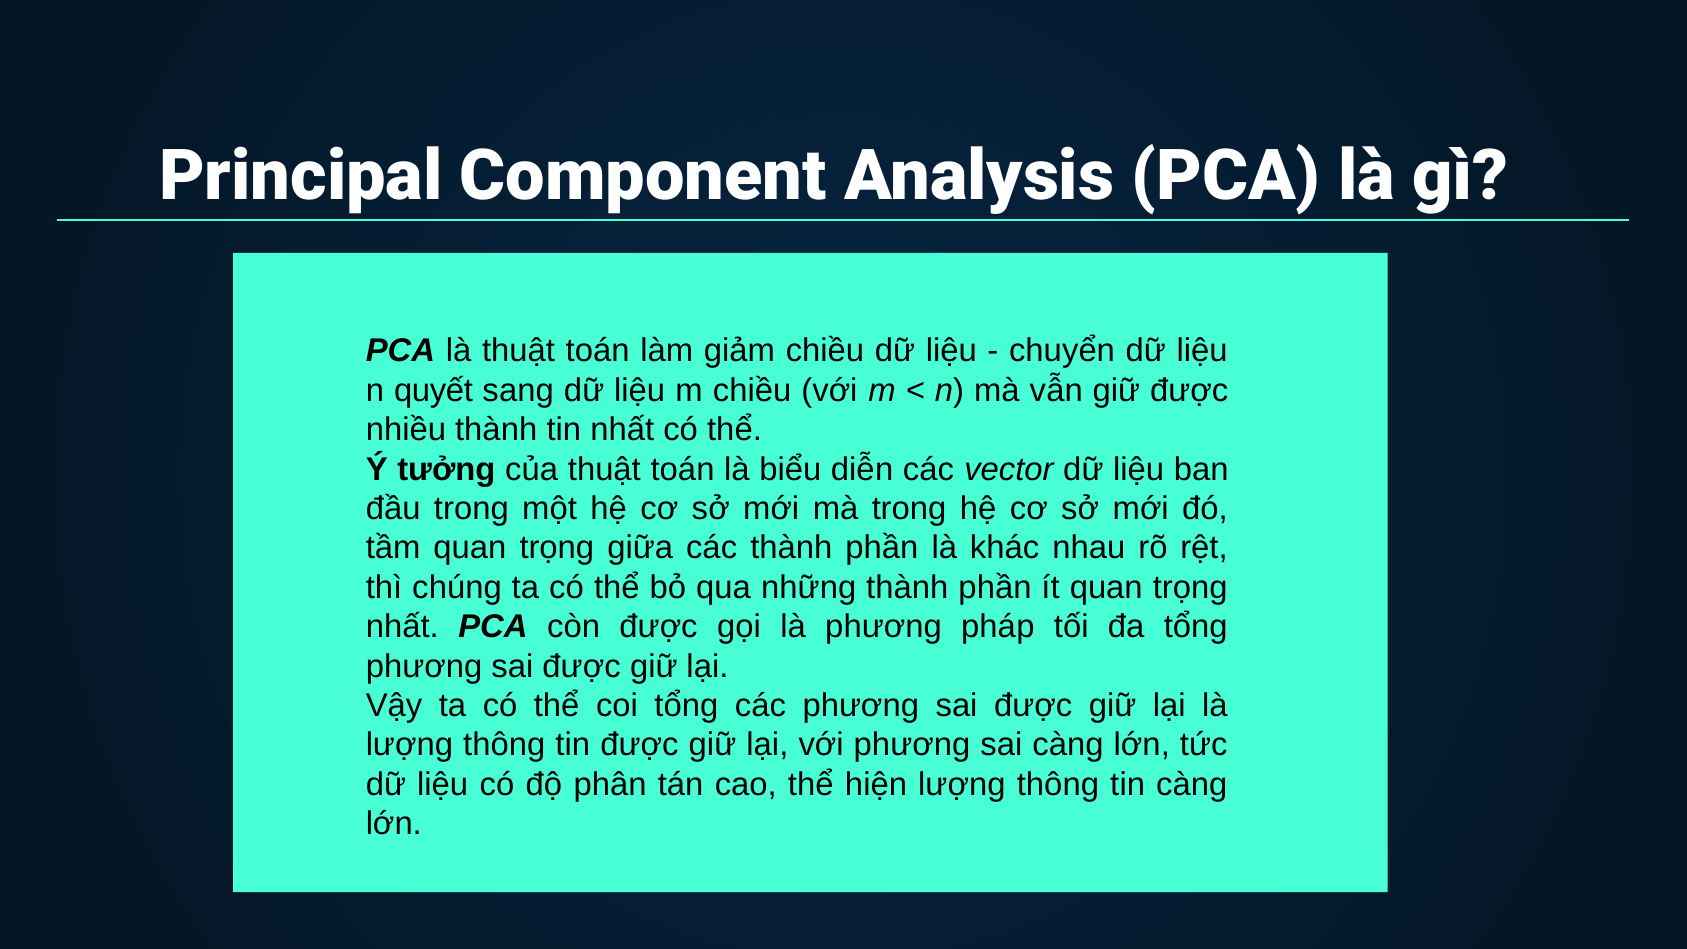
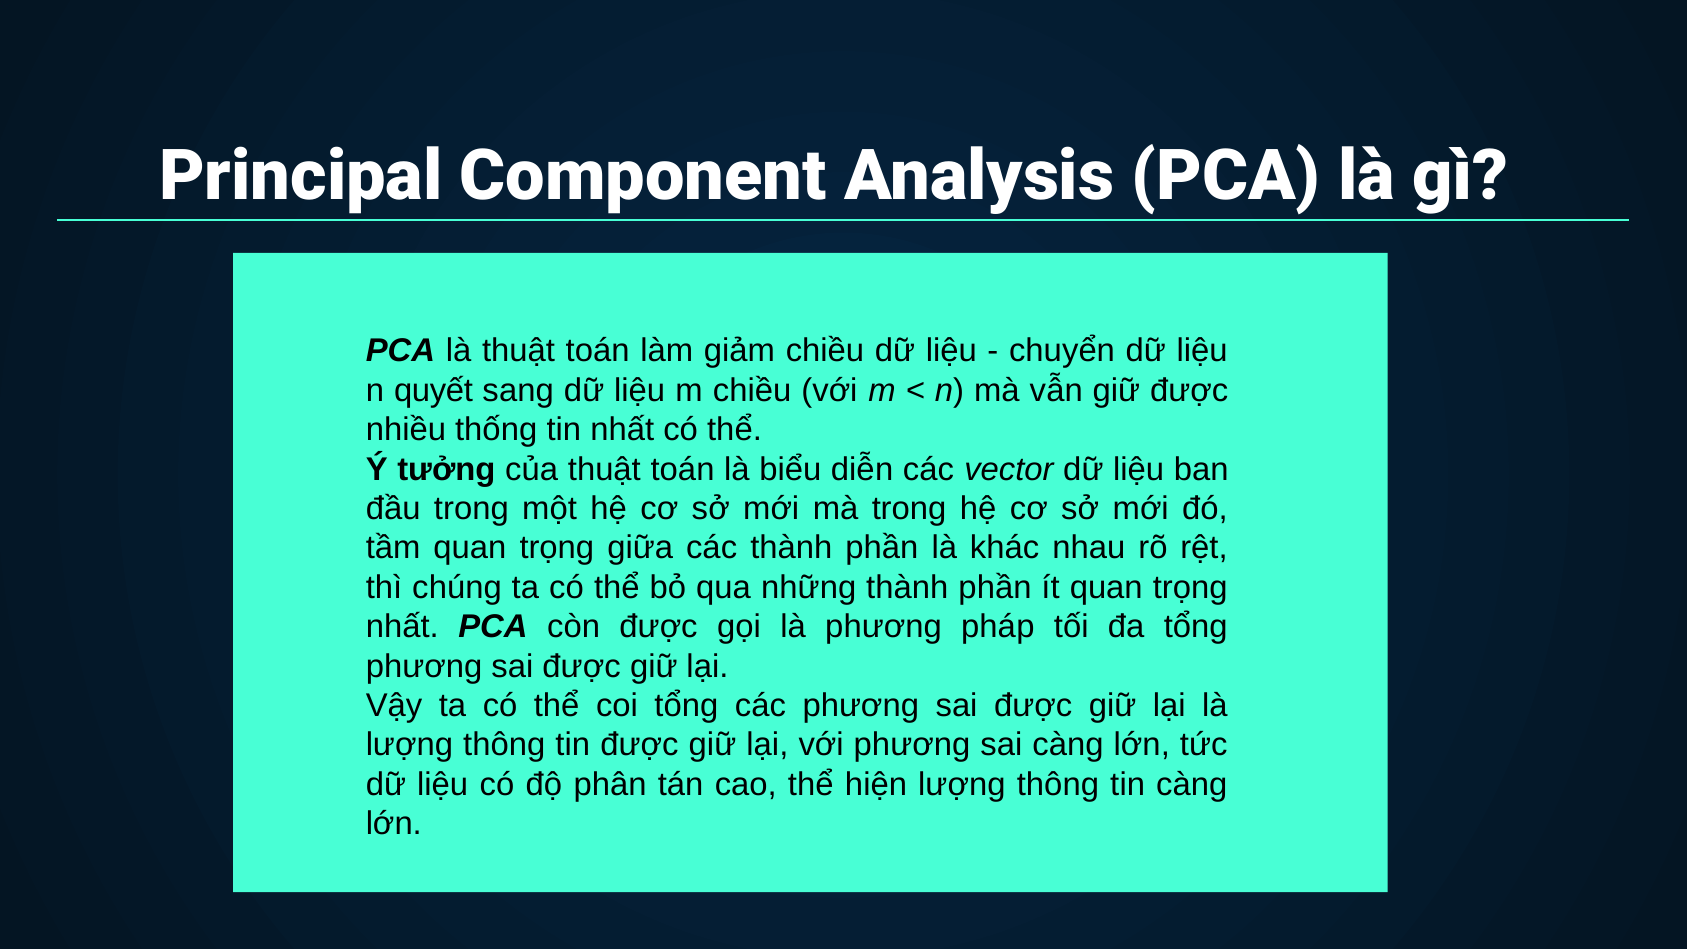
nhiều thành: thành -> thống (496, 430)
